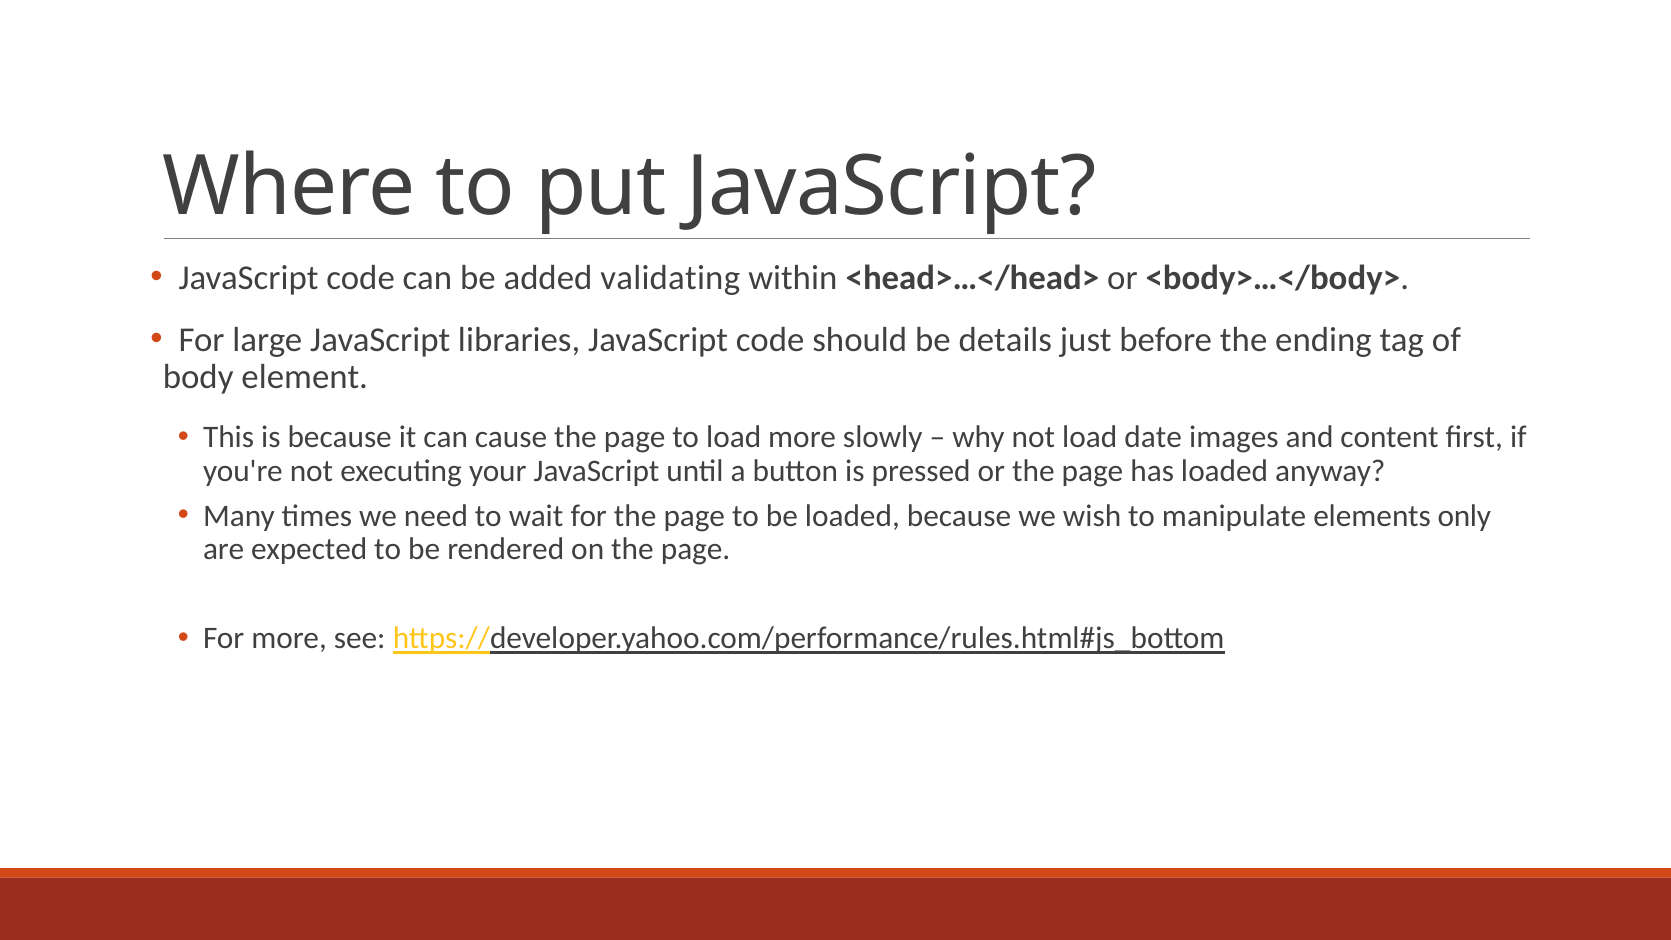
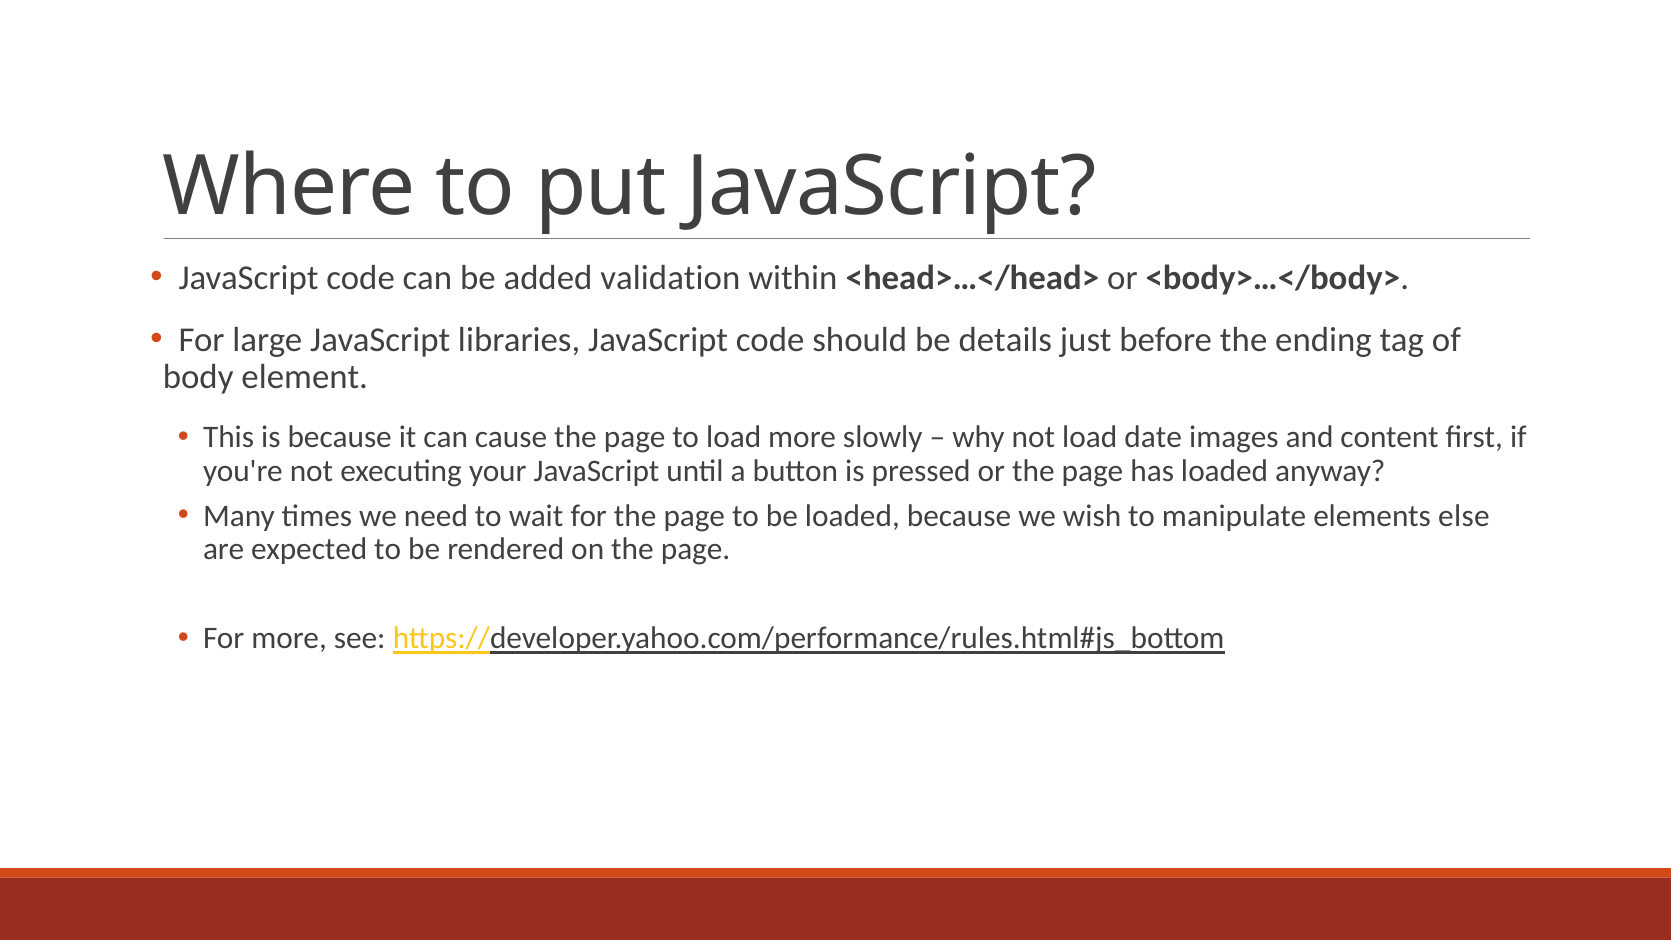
validating: validating -> validation (670, 278)
only: only -> else (1464, 516)
